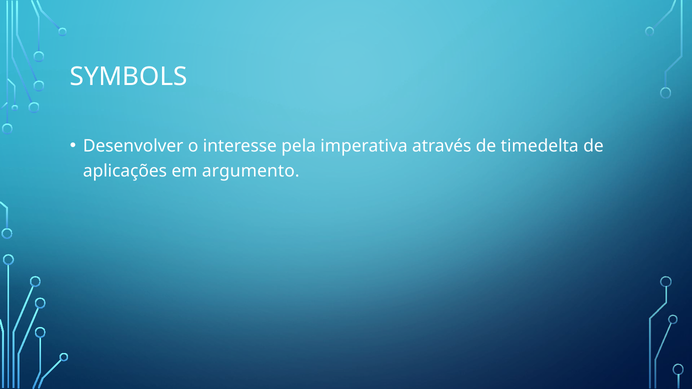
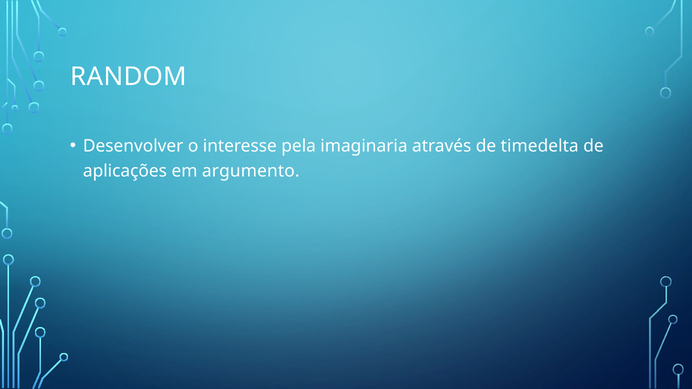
SYMBOLS: SYMBOLS -> RANDOM (129, 77)
imperativa: imperativa -> imaginaria (364, 146)
